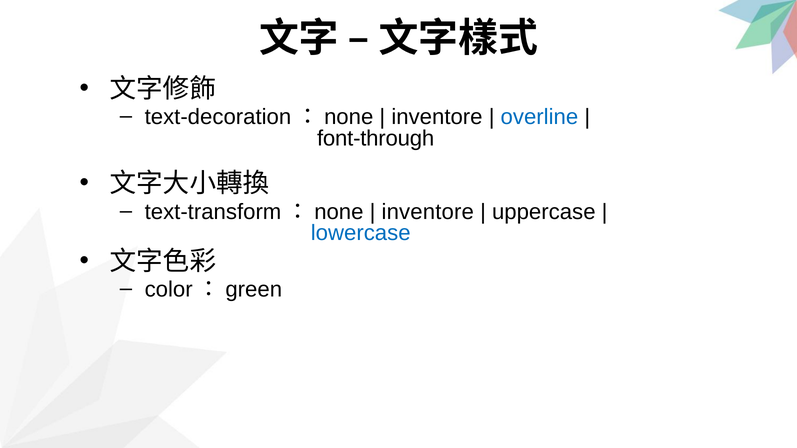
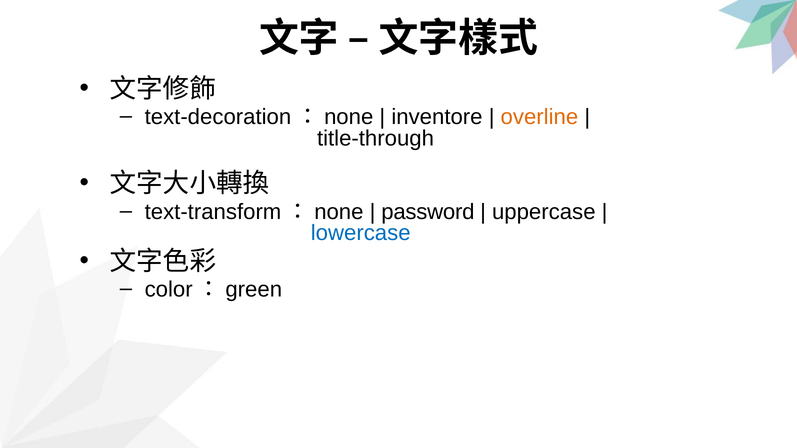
overline colour: blue -> orange (539, 117)
font-through: font-through -> title-through (376, 138)
inventore: inventore -> password (428, 212)
